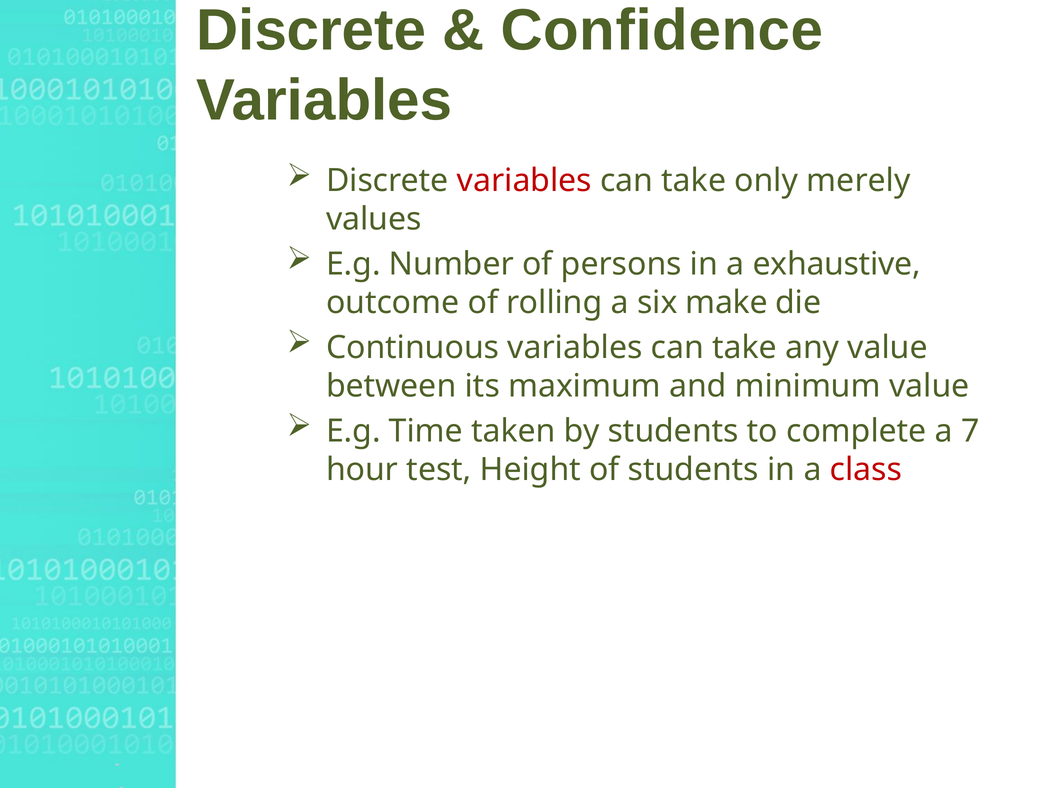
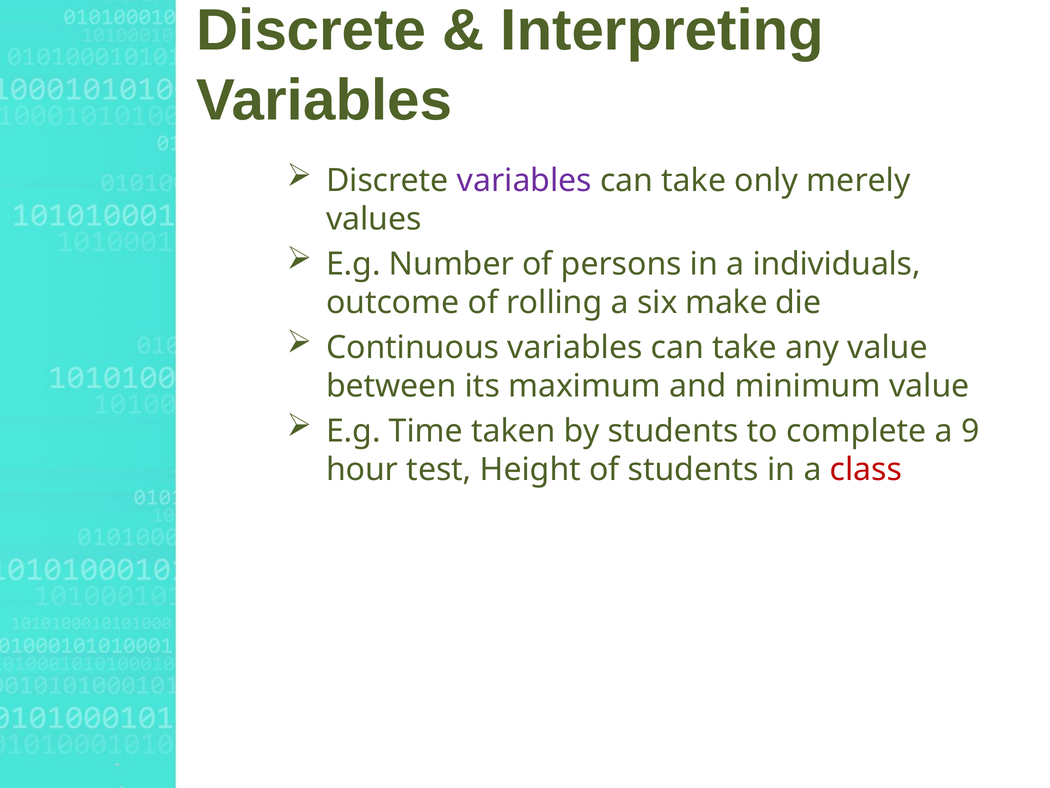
Confidence: Confidence -> Interpreting (662, 30)
variables colour: red -> purple (524, 181)
exhaustive: exhaustive -> individuals (837, 264)
7: 7 -> 9 (970, 431)
